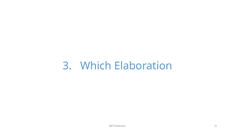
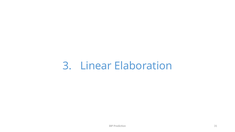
Which: Which -> Linear (96, 66)
